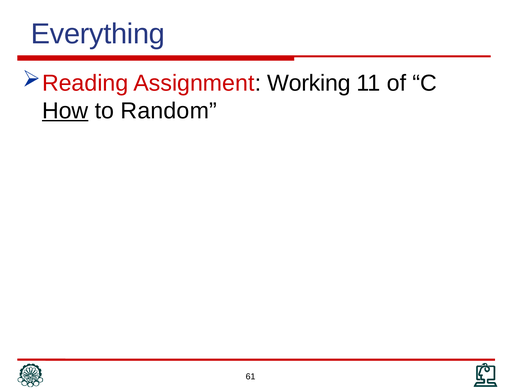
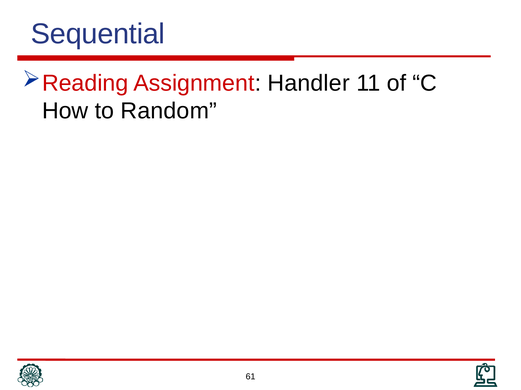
Everything: Everything -> Sequential (98, 34)
Working: Working -> Handler (309, 83)
How underline: present -> none (65, 111)
